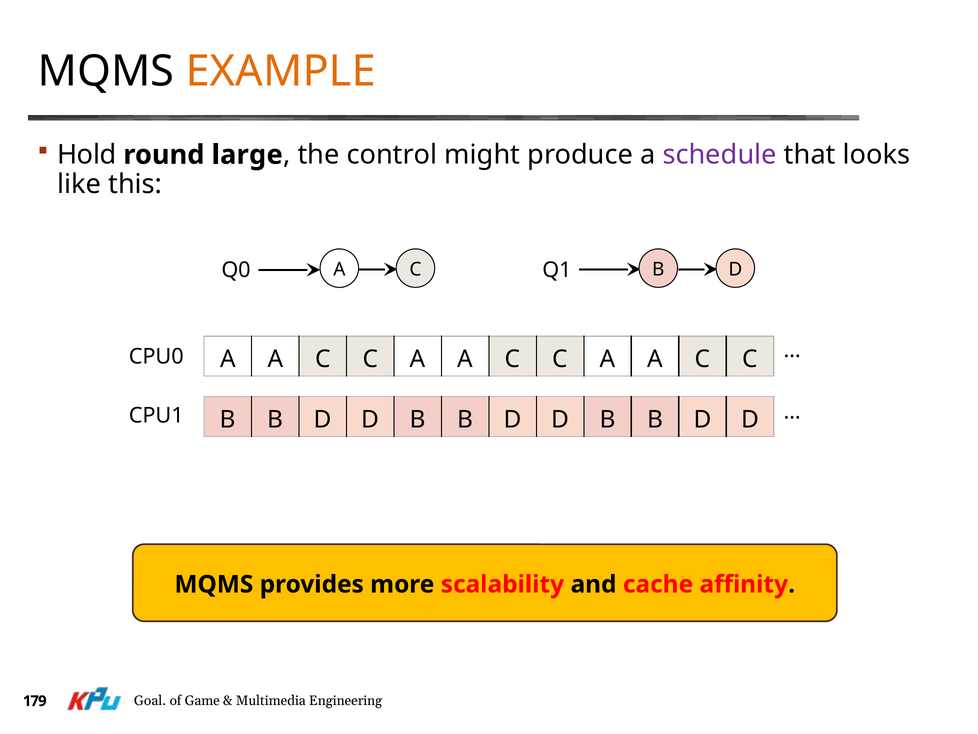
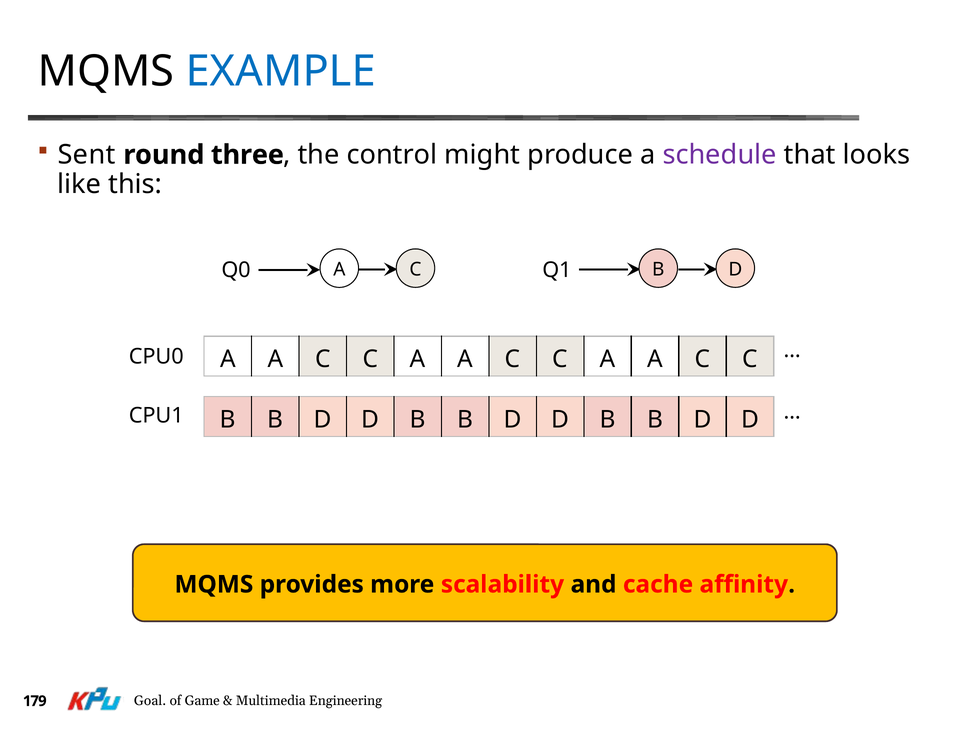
EXAMPLE colour: orange -> blue (281, 72)
Hold: Hold -> Sent (87, 155)
large: large -> three (247, 155)
